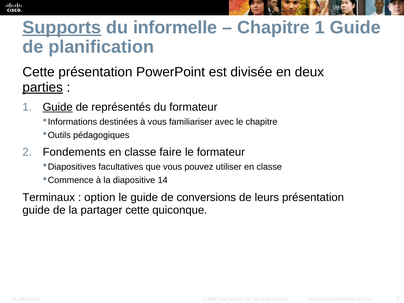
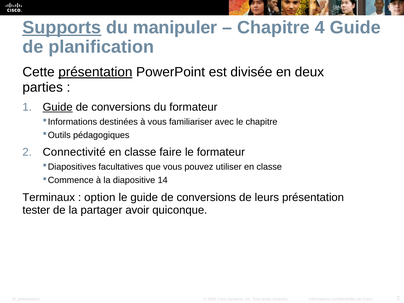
informelle: informelle -> manipuler (175, 28)
Chapitre 1: 1 -> 4 (320, 28)
présentation underline: none -> present (95, 72)
parties underline: present -> none (43, 87)
représentés: représentés -> conversions (121, 107)
Fondements: Fondements -> Connectivité (74, 152)
guide: guide -> tester (36, 210)
partager cette: cette -> avoir (137, 210)
